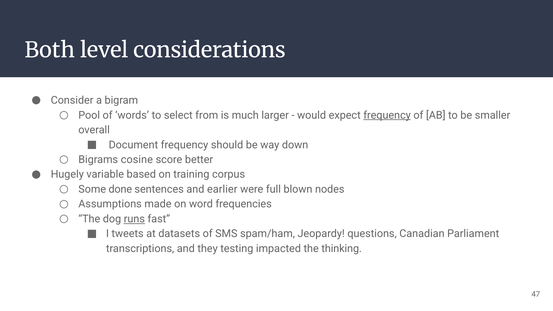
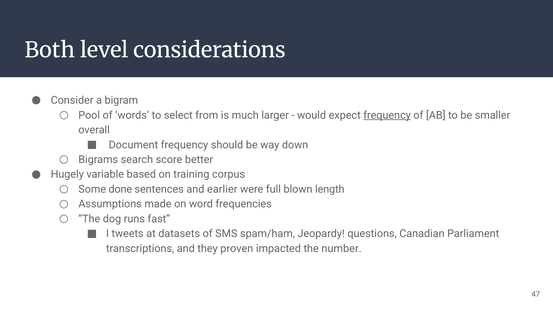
cosine: cosine -> search (137, 160)
nodes: nodes -> length (330, 189)
runs underline: present -> none (134, 219)
testing: testing -> proven (237, 249)
thinking: thinking -> number (342, 249)
